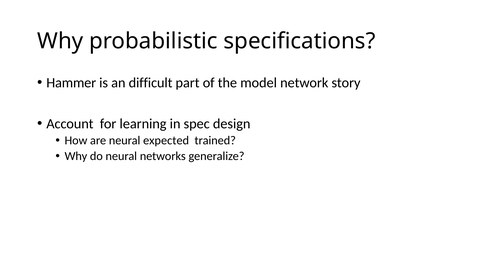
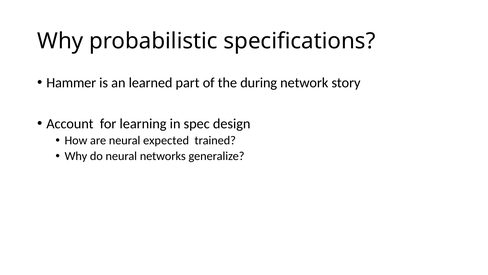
difficult: difficult -> learned (151, 83)
model: model -> during (259, 83)
